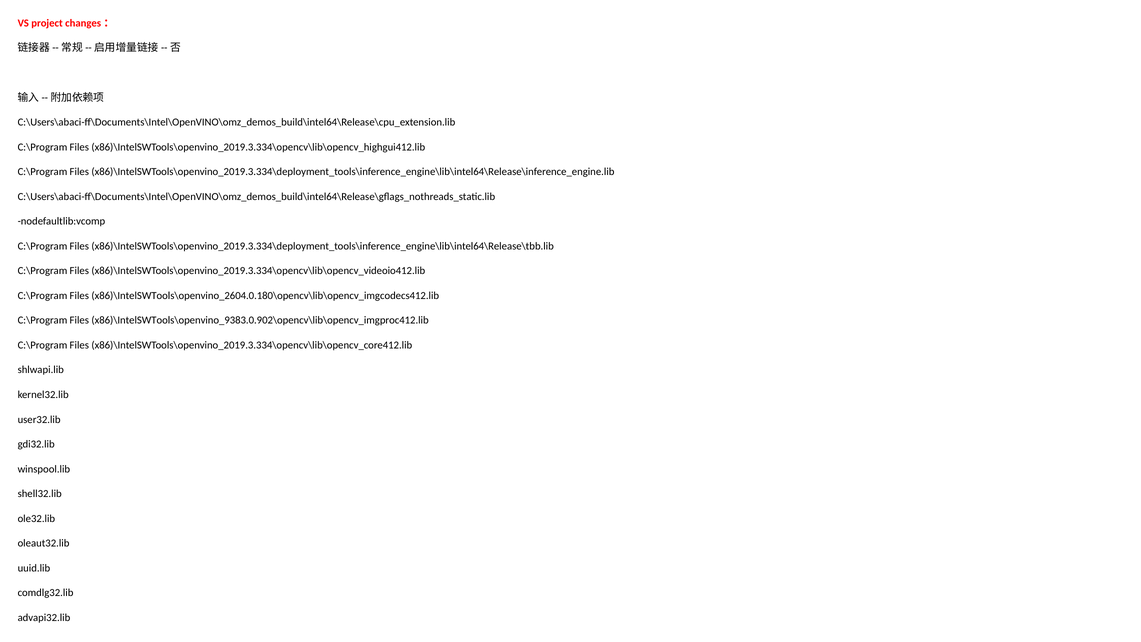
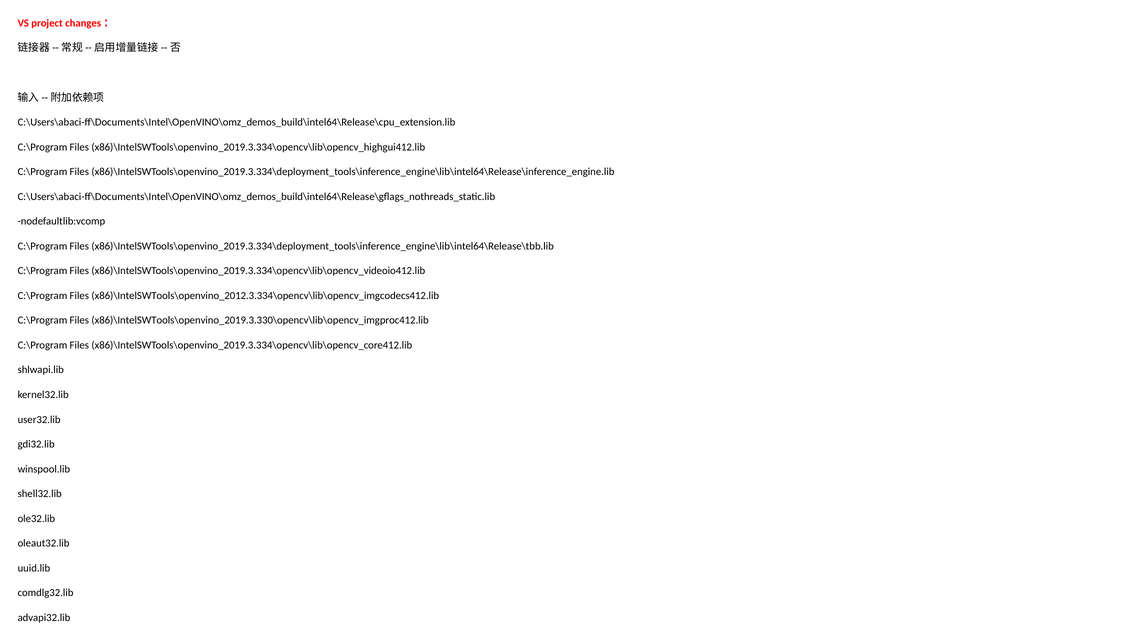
x86)\IntelSWTools\openvino_2604.0.180\opencv\lib\opencv_imgcodecs412.lib: x86)\IntelSWTools\openvino_2604.0.180\opencv\lib\opencv_imgcodecs412.lib -> x86)\IntelSWTools\openvino_2012.3.334\opencv\lib\opencv_imgcodecs412.lib (265, 296)
x86)\IntelSWTools\openvino_9383.0.902\opencv\lib\opencv_imgproc412.lib: x86)\IntelSWTools\openvino_9383.0.902\opencv\lib\opencv_imgproc412.lib -> x86)\IntelSWTools\openvino_2019.3.330\opencv\lib\opencv_imgproc412.lib (260, 320)
